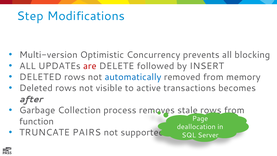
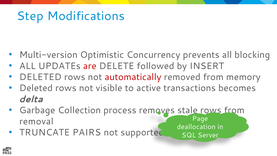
automatically colour: blue -> red (133, 77)
after: after -> delta (31, 99)
function: function -> removal (36, 121)
